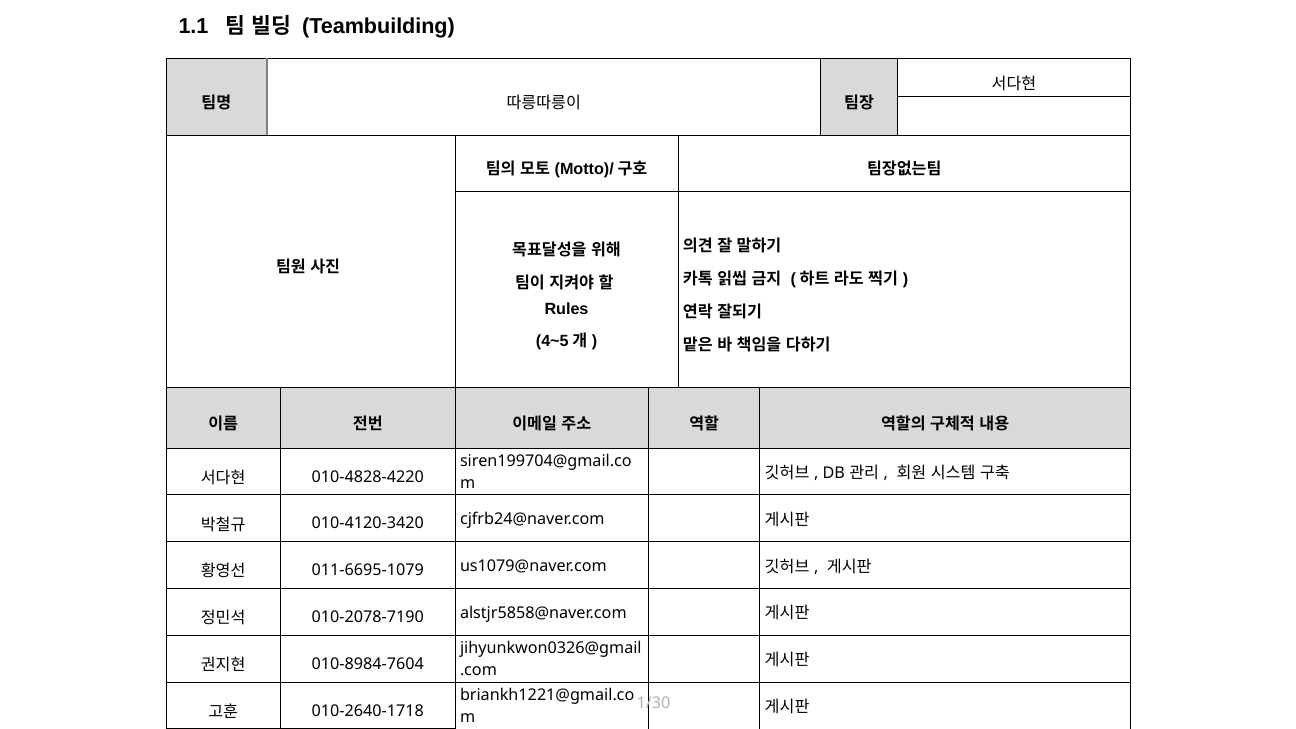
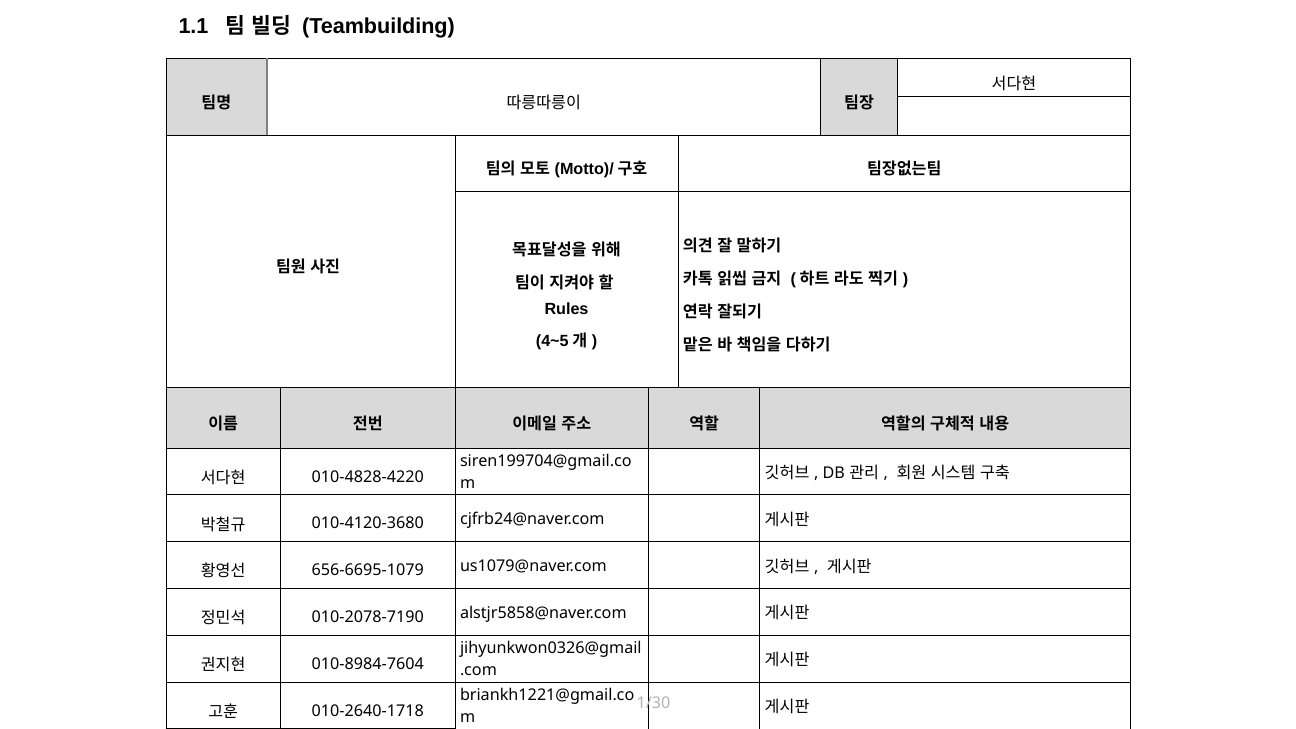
010-4120-3420: 010-4120-3420 -> 010-4120-3680 (368, 524)
011-6695-1079: 011-6695-1079 -> 656-6695-1079 (368, 570)
